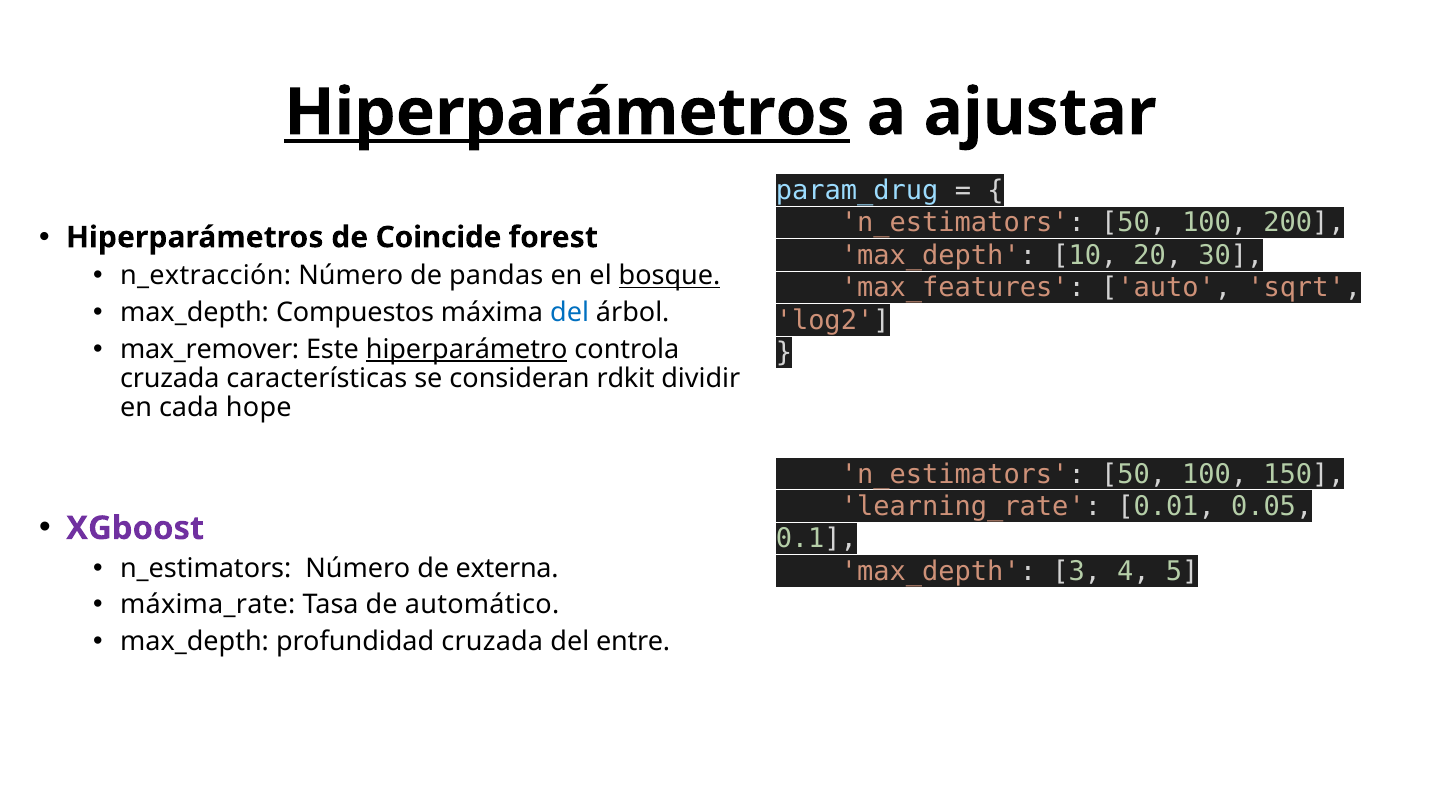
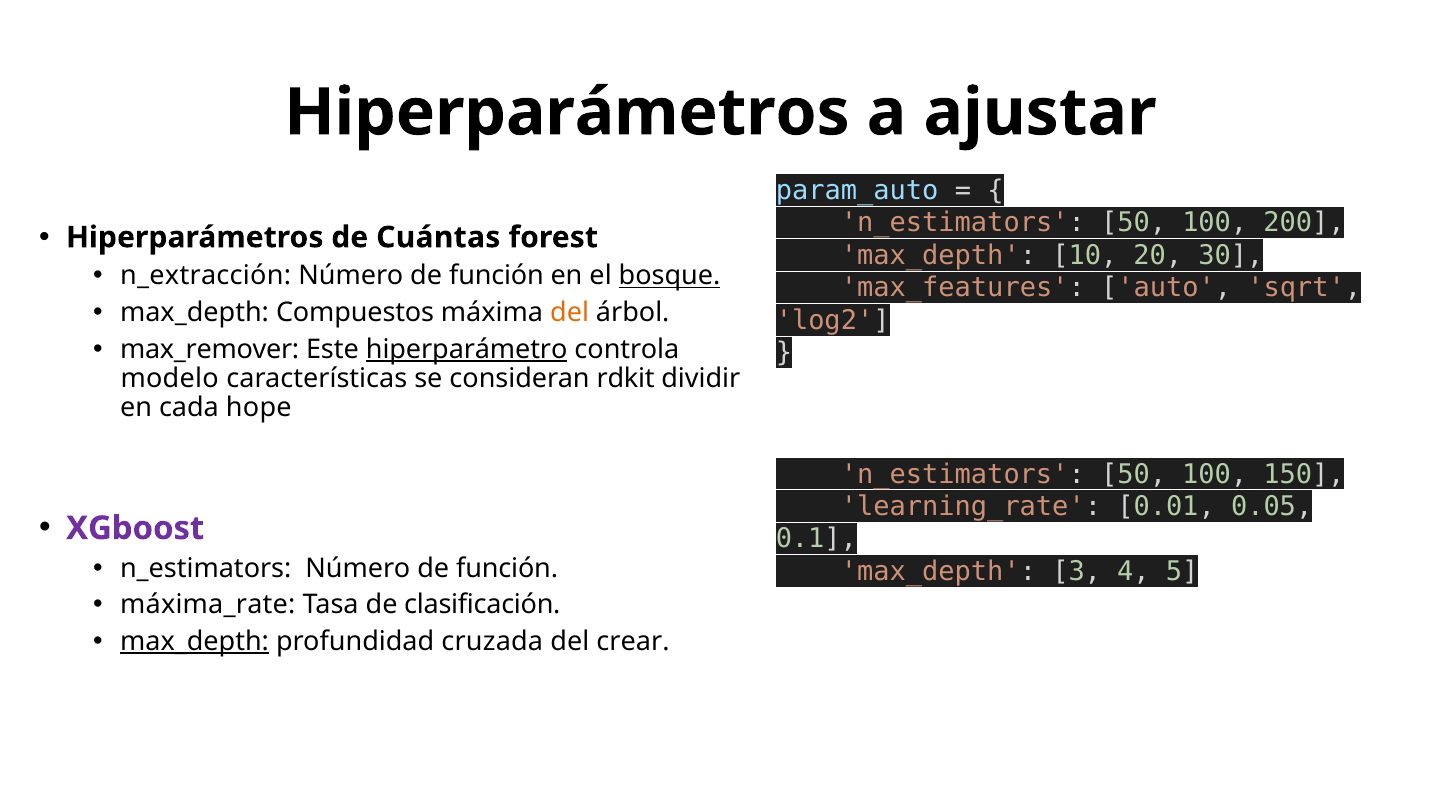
Hiperparámetros underline: present -> none (567, 113)
param_drug: param_drug -> param_auto (857, 191)
Coincide: Coincide -> Cuántas (438, 237)
pandas: pandas -> función (496, 276)
del colour: blue -> orange (570, 312)
cruzada: cruzada -> modelo (170, 378)
n_estimators Número de externa: externa -> función (507, 568)
automático: automático -> clasificación (482, 605)
max_depth underline: none -> present (195, 642)
entre: entre -> crear (633, 642)
